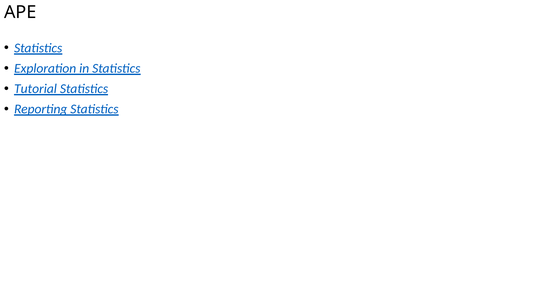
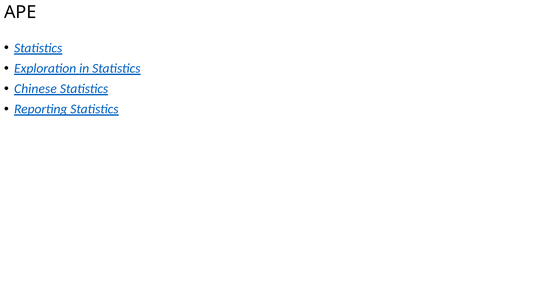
Tutorial: Tutorial -> Chinese (35, 89)
